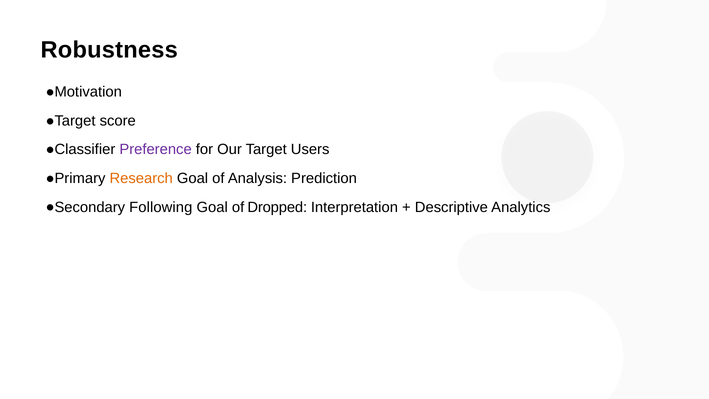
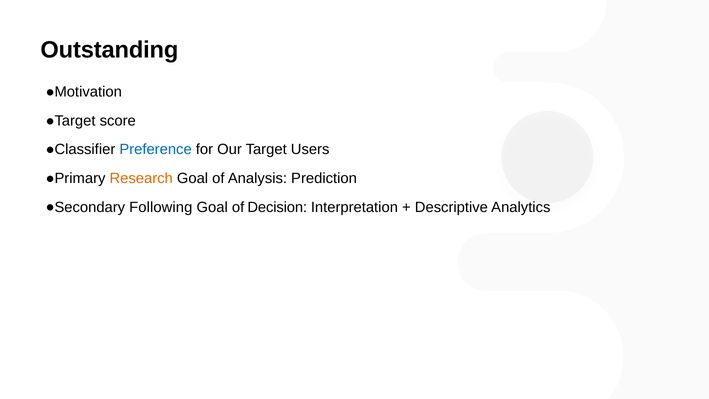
Robustness: Robustness -> Outstanding (109, 50)
Preference colour: purple -> blue (156, 149)
Dropped: Dropped -> Decision (277, 207)
